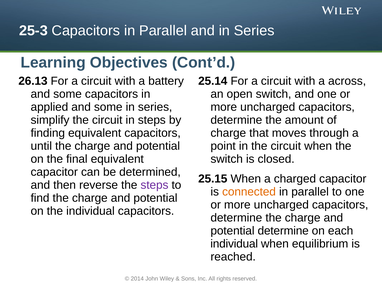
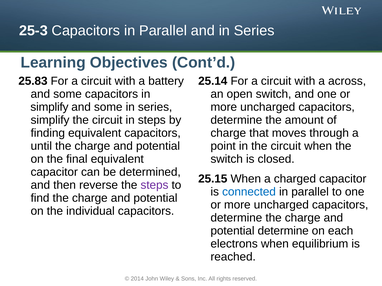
26.13: 26.13 -> 25.83 (33, 81)
applied: applied -> simplify (49, 107)
connected colour: orange -> blue (249, 192)
individual: individual -> electrons (234, 244)
